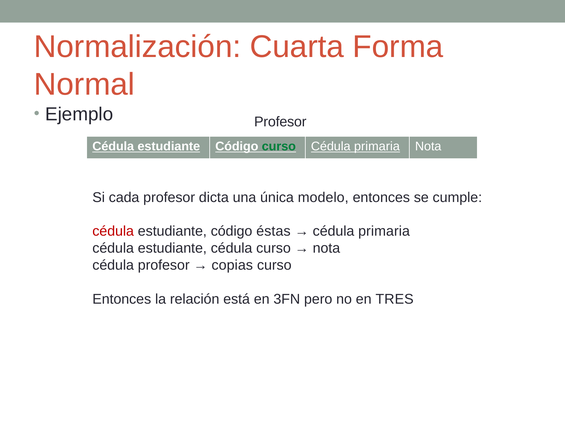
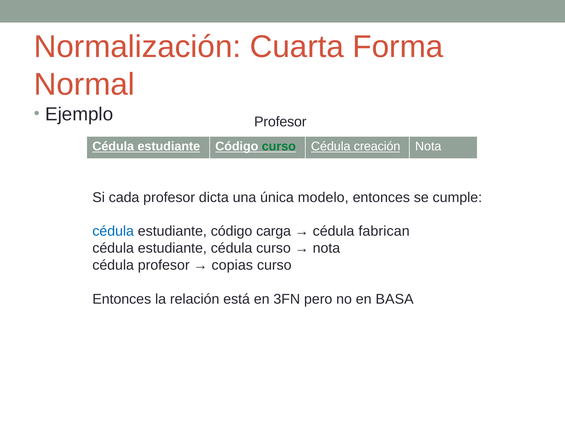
primaria: primaria -> creación (377, 146)
cédula colour: red -> blue (113, 231)
éstas: éstas -> carga (274, 231)
primaria: primaria -> fabrican (384, 231)
TRES: TRES -> BASA (395, 299)
